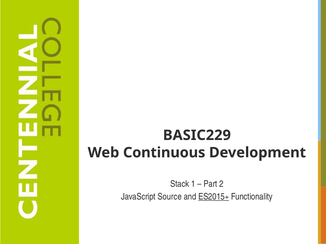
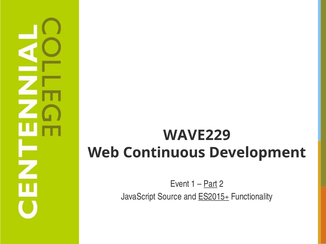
BASIC229: BASIC229 -> WAVE229 (197, 136)
Stack: Stack -> Event (180, 184)
Part underline: none -> present (210, 184)
